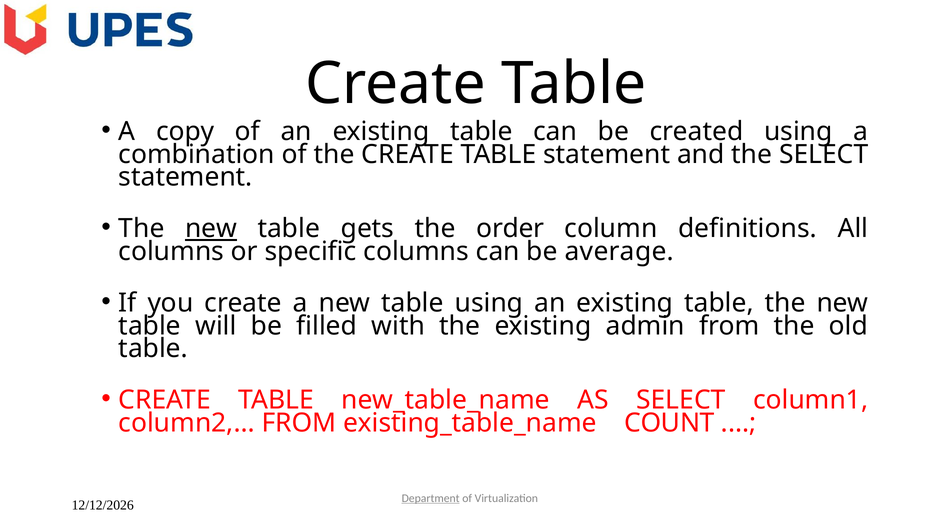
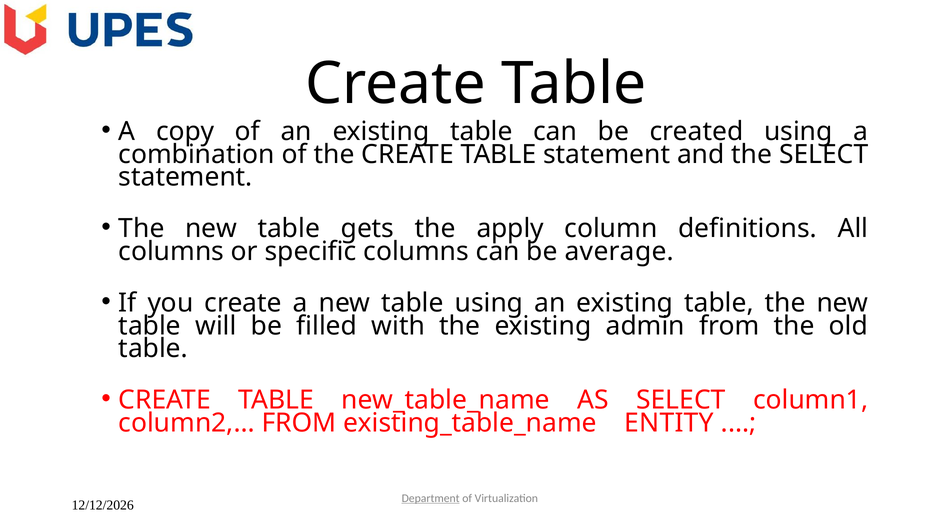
new underline: present -> none (211, 228)
order: order -> apply (510, 228)
COUNT: COUNT -> ENTITY (669, 423)
